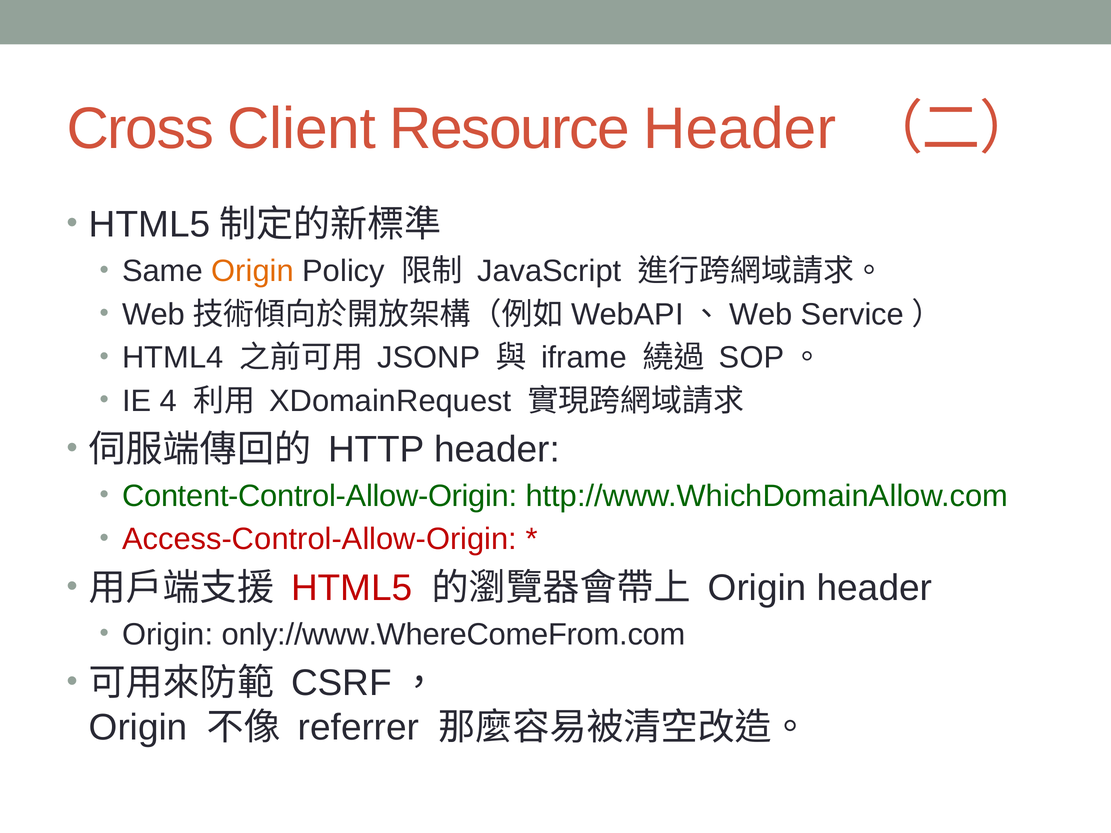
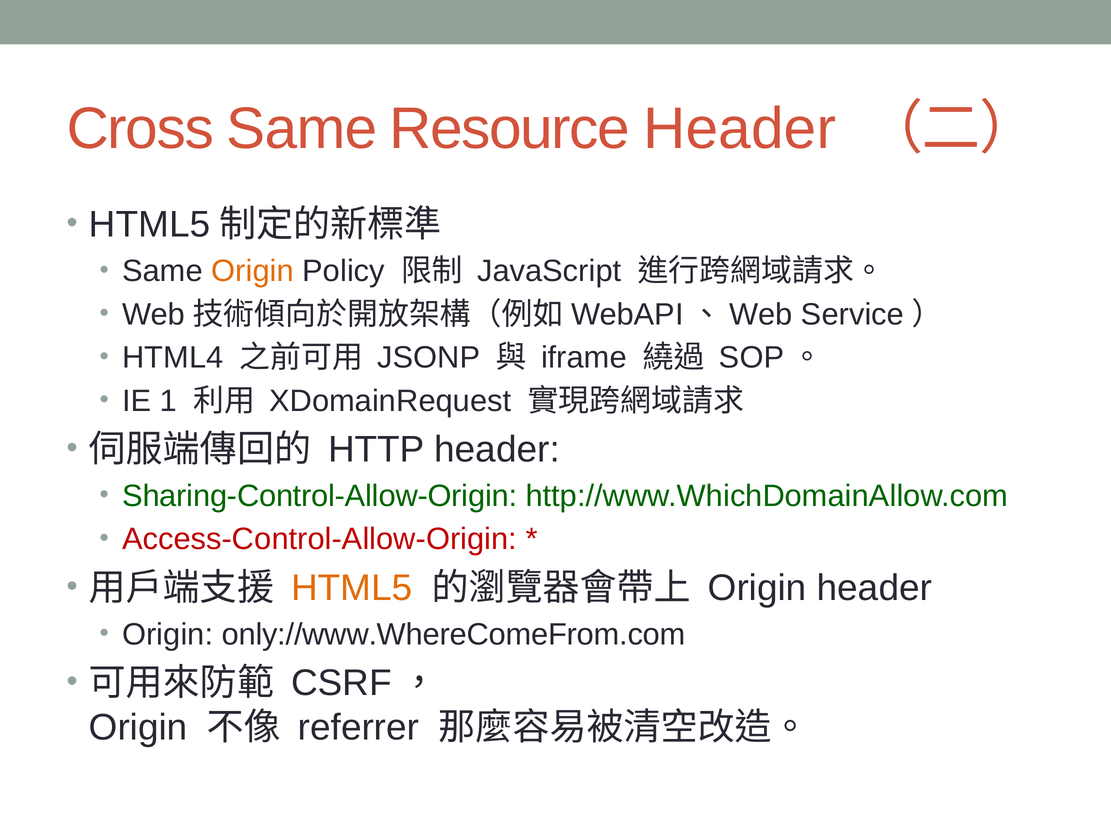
Cross Client: Client -> Same (302, 129)
4: 4 -> 1 (169, 401)
Content-Control-Allow-Origin: Content-Control-Allow-Origin -> Sharing-Control-Allow-Origin (320, 496)
HTML5 colour: red -> orange (352, 588)
